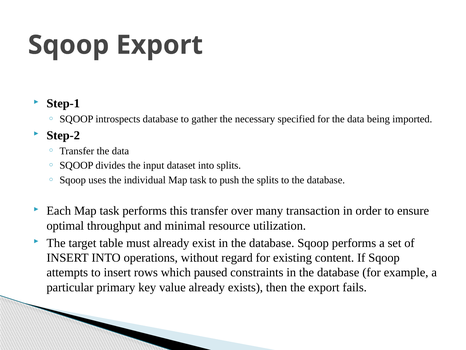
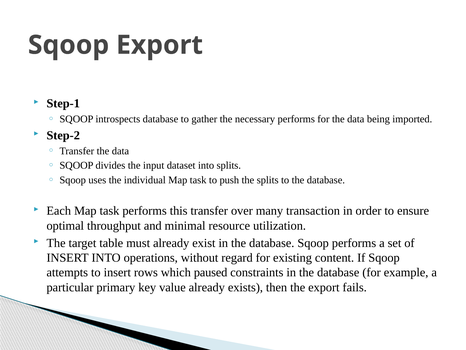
necessary specified: specified -> performs (296, 119)
